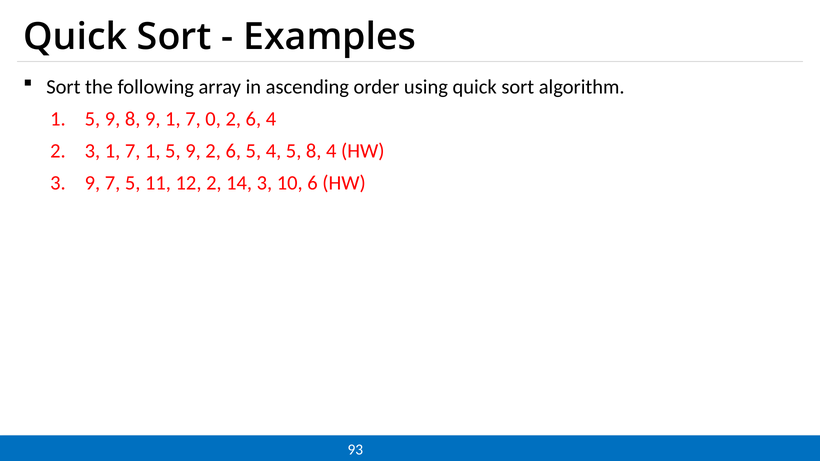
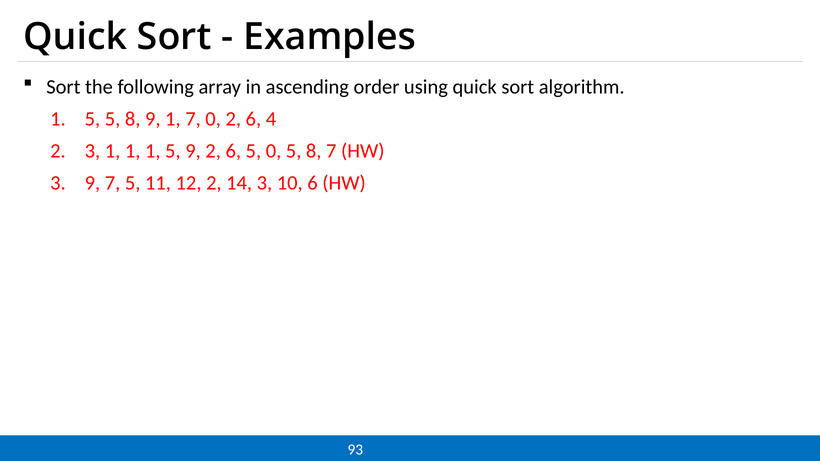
9: 9 -> 5 (113, 119)
3 1 7: 7 -> 1 (133, 151)
5 4: 4 -> 0 (274, 151)
8 4: 4 -> 7 (331, 151)
